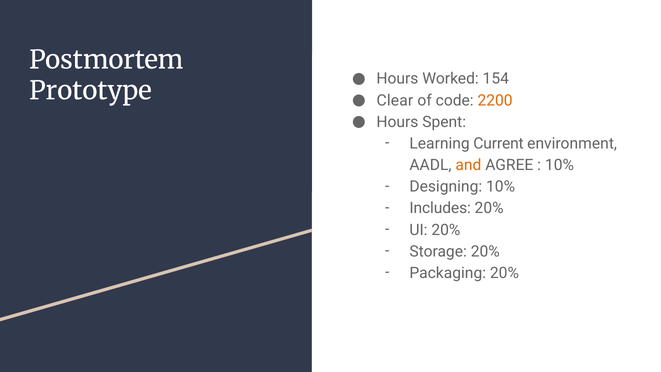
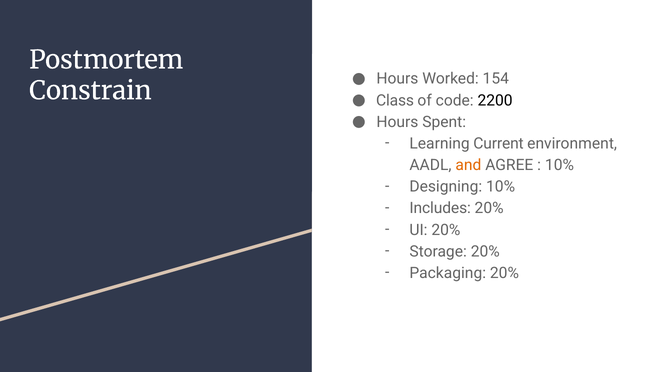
Prototype: Prototype -> Constrain (90, 91)
Clear: Clear -> Class (395, 100)
2200 colour: orange -> black (495, 100)
